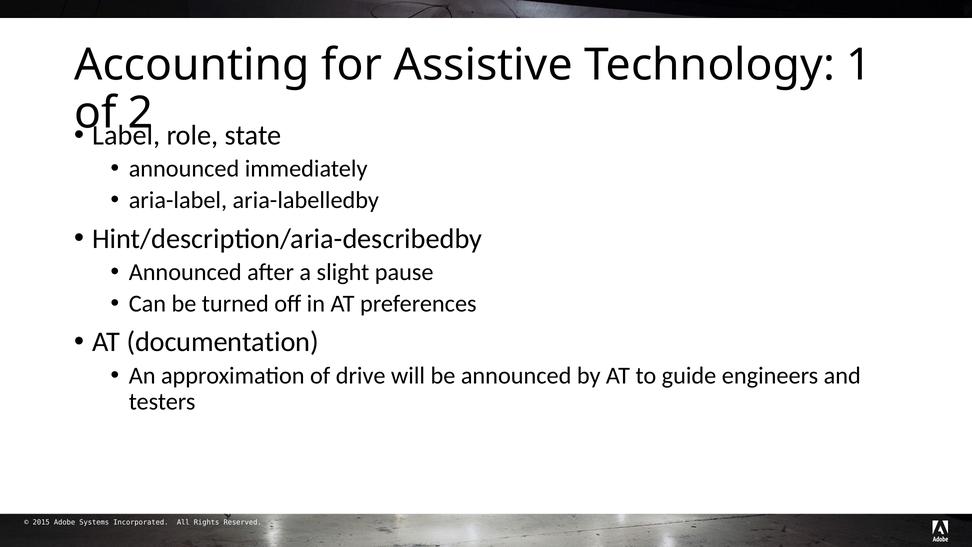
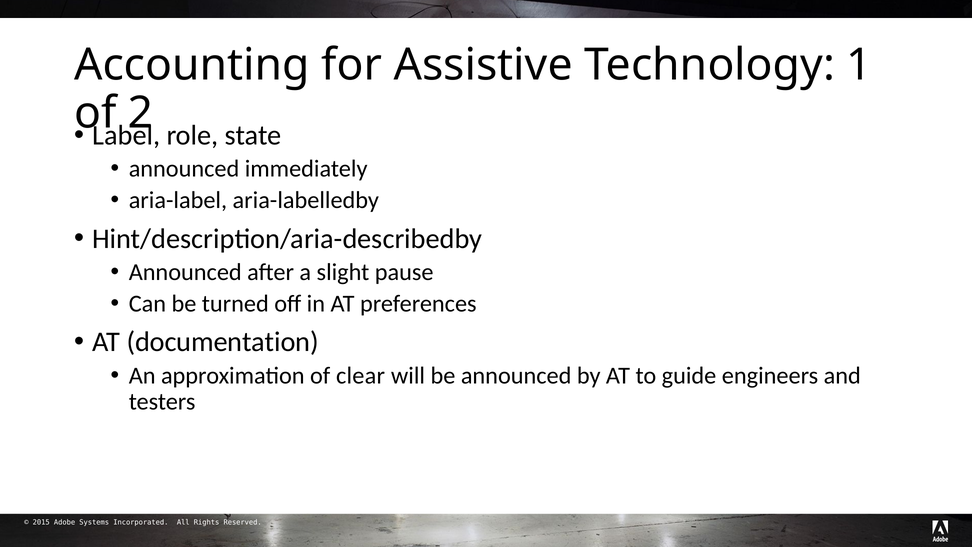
drive: drive -> clear (361, 375)
